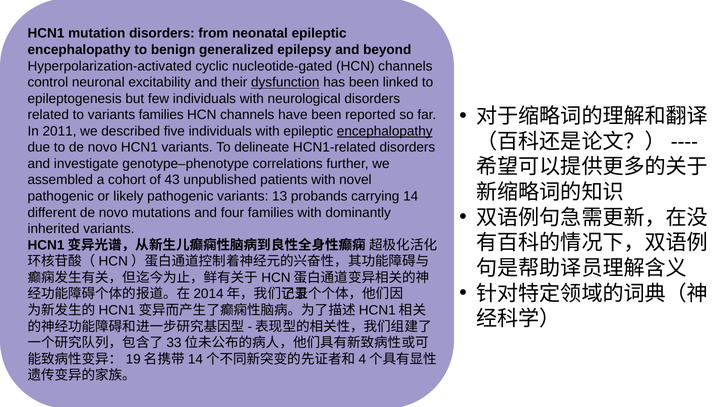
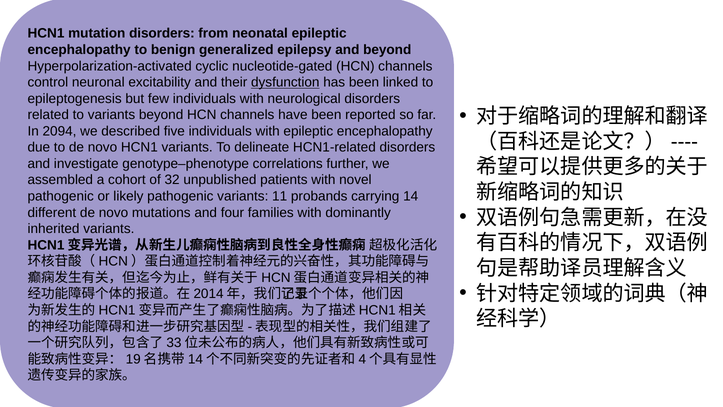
variants families: families -> beyond (161, 115)
2011: 2011 -> 2094 (60, 131)
encephalopathy underline: present -> none (385, 131)
43: 43 -> 32 (172, 180)
13: 13 -> 11 (280, 196)
